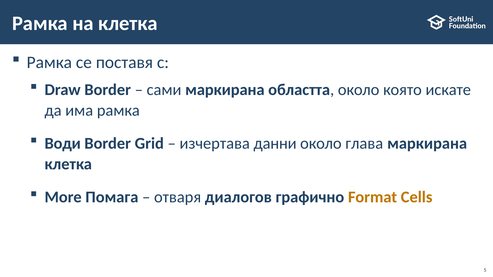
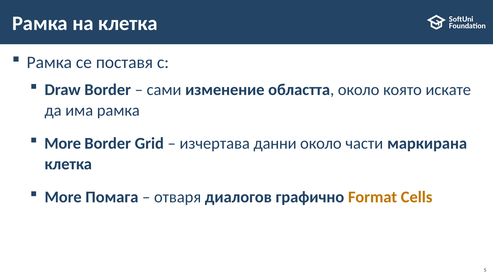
сами маркирана: маркирана -> изменение (225, 90)
Води: Води -> More (63, 144)
глава: глава -> части (364, 144)
